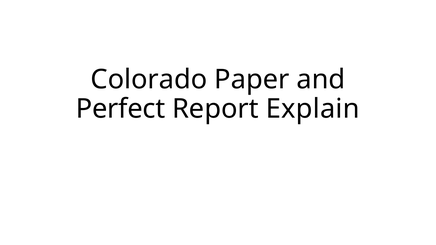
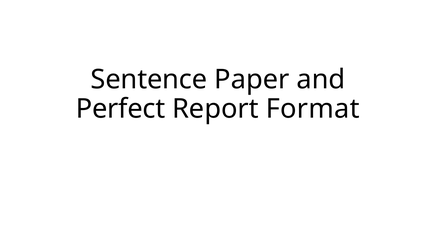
Colorado: Colorado -> Sentence (149, 80)
Explain: Explain -> Format (313, 109)
